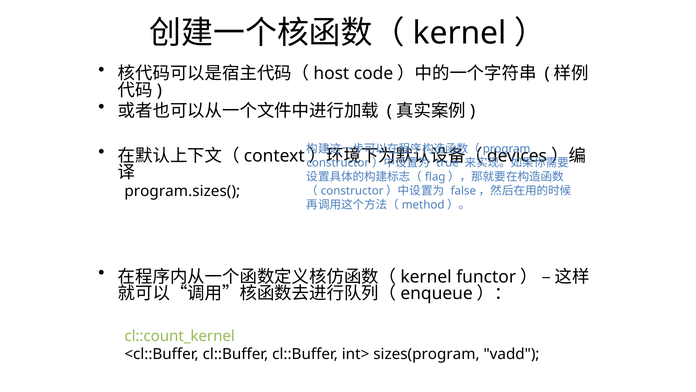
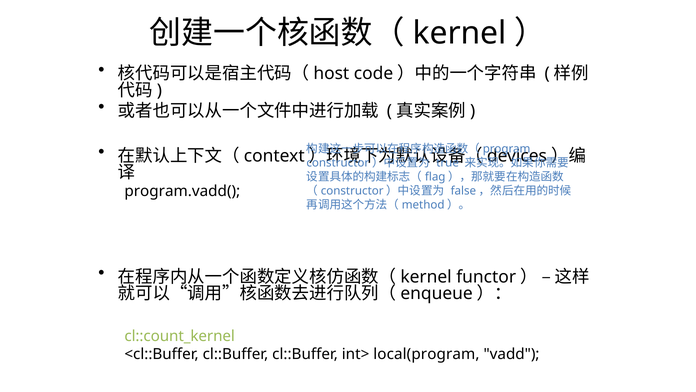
program.sizes(: program.sizes( -> program.vadd( (182, 191)
sizes(program: sizes(program -> local(program (426, 354)
